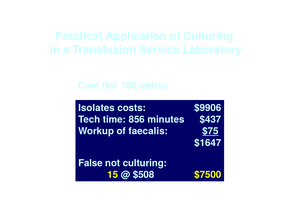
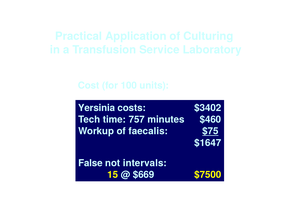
Isolates: Isolates -> Yersinia (97, 108)
$9906: $9906 -> $3402 (208, 108)
856: 856 -> 757 (137, 119)
$437: $437 -> $460 (210, 119)
not culturing: culturing -> intervals (145, 163)
$508: $508 -> $669 (144, 174)
